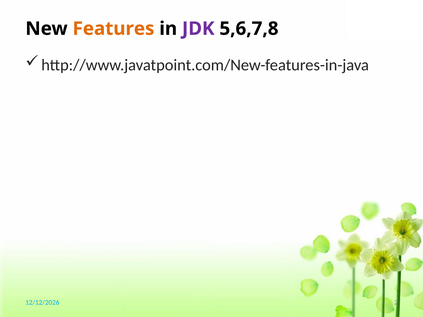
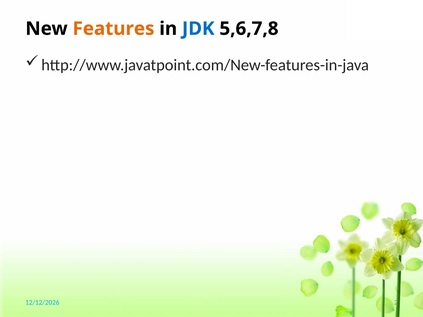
JDK colour: purple -> blue (198, 29)
